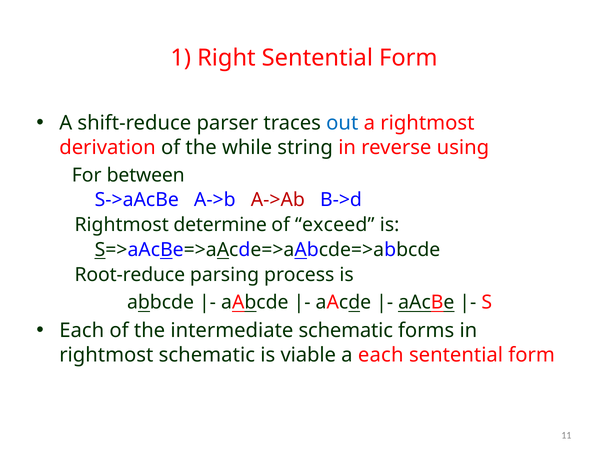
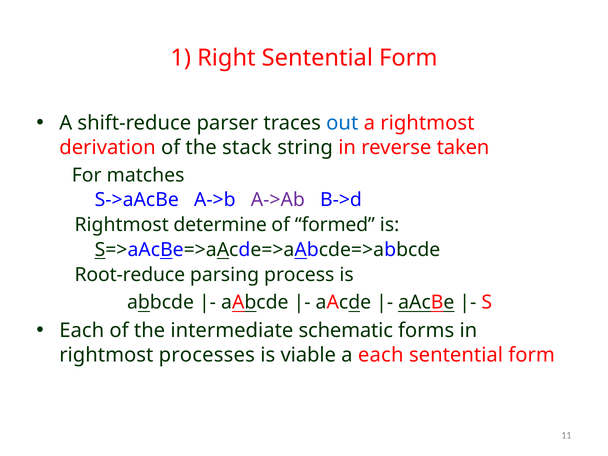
while: while -> stack (247, 147)
using: using -> taken (463, 147)
between: between -> matches (146, 175)
A->Ab colour: red -> purple (278, 200)
exceed: exceed -> formed (335, 225)
rightmost schematic: schematic -> processes (207, 355)
